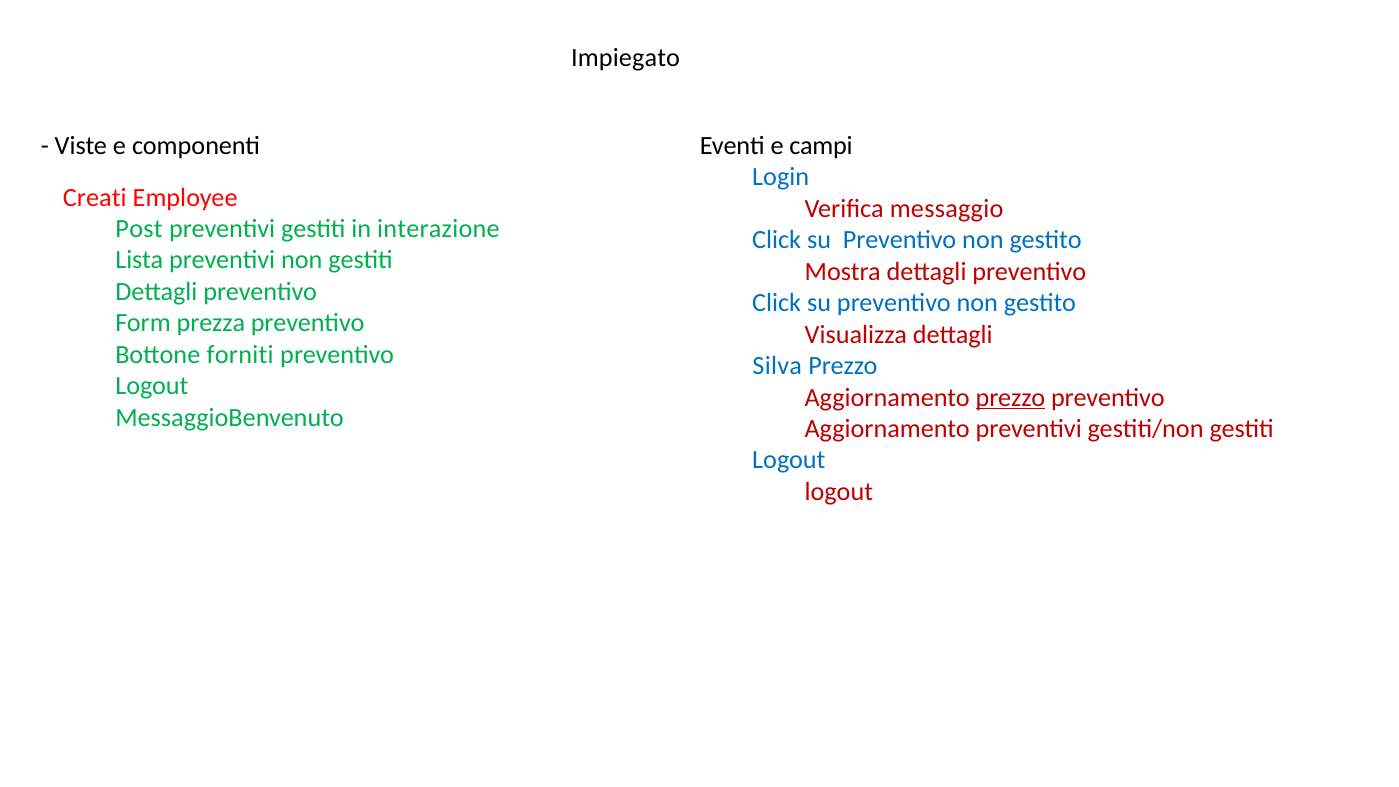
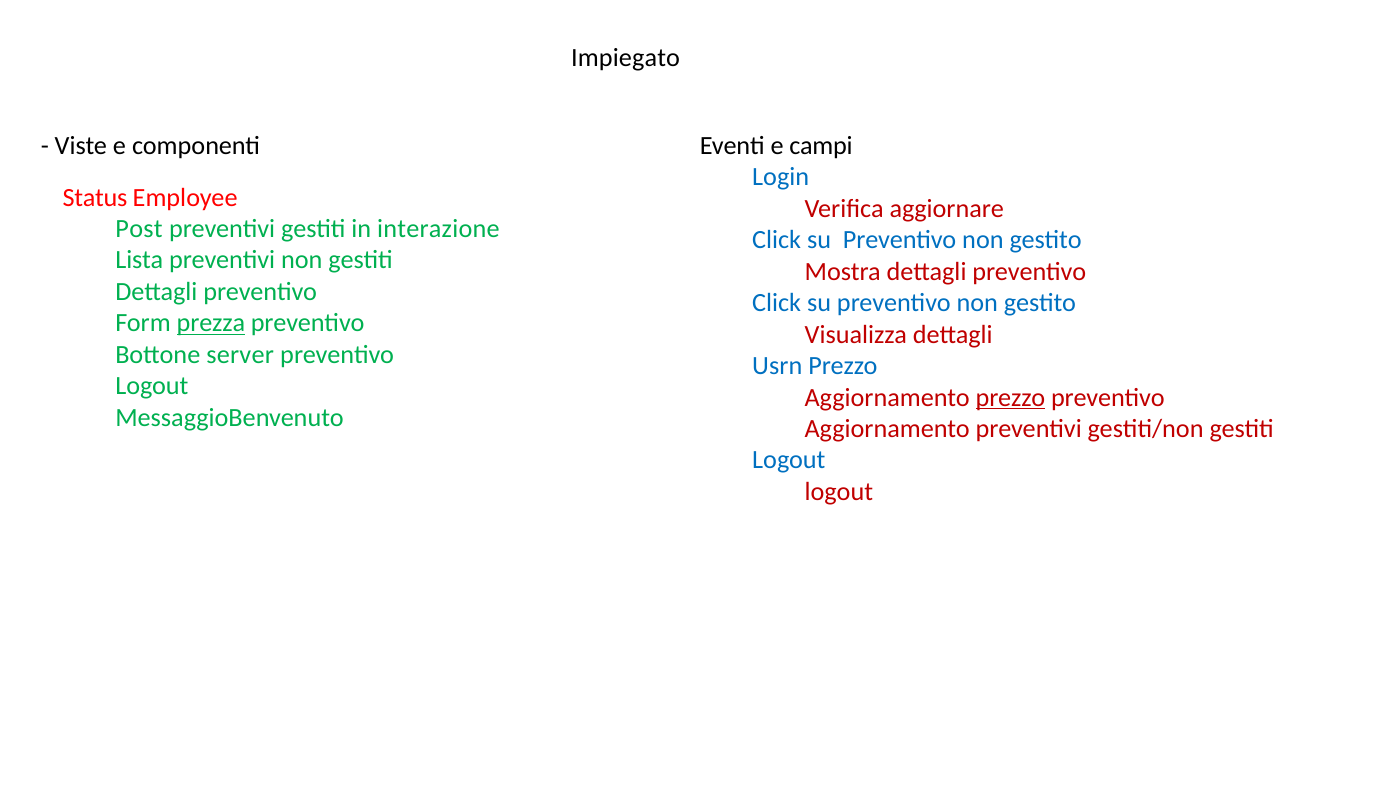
Creati: Creati -> Status (95, 197)
messaggio: messaggio -> aggiornare (947, 208)
prezza underline: none -> present (211, 323)
forniti: forniti -> server (240, 355)
Silva: Silva -> Usrn (777, 366)
